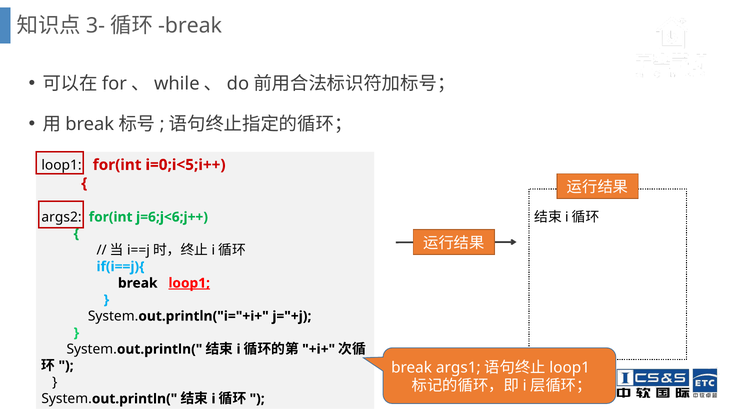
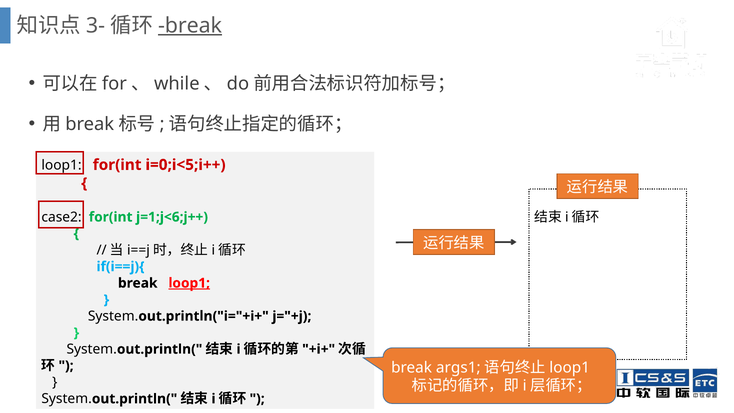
break underline: none -> present (190, 25)
args2: args2 -> case2 (62, 217)
j=6;j<6;j++: j=6;j<6;j++ -> j=1;j<6;j++ (172, 217)
